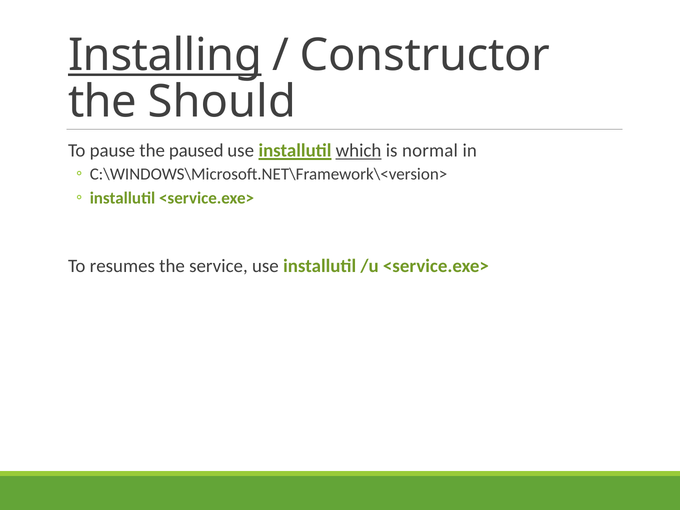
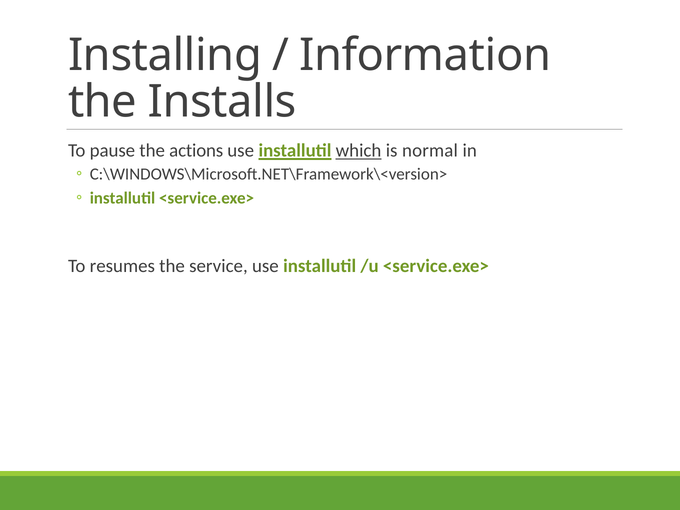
Installing underline: present -> none (165, 55)
Constructor: Constructor -> Information (425, 55)
Should: Should -> Installs (222, 102)
paused: paused -> actions (196, 151)
